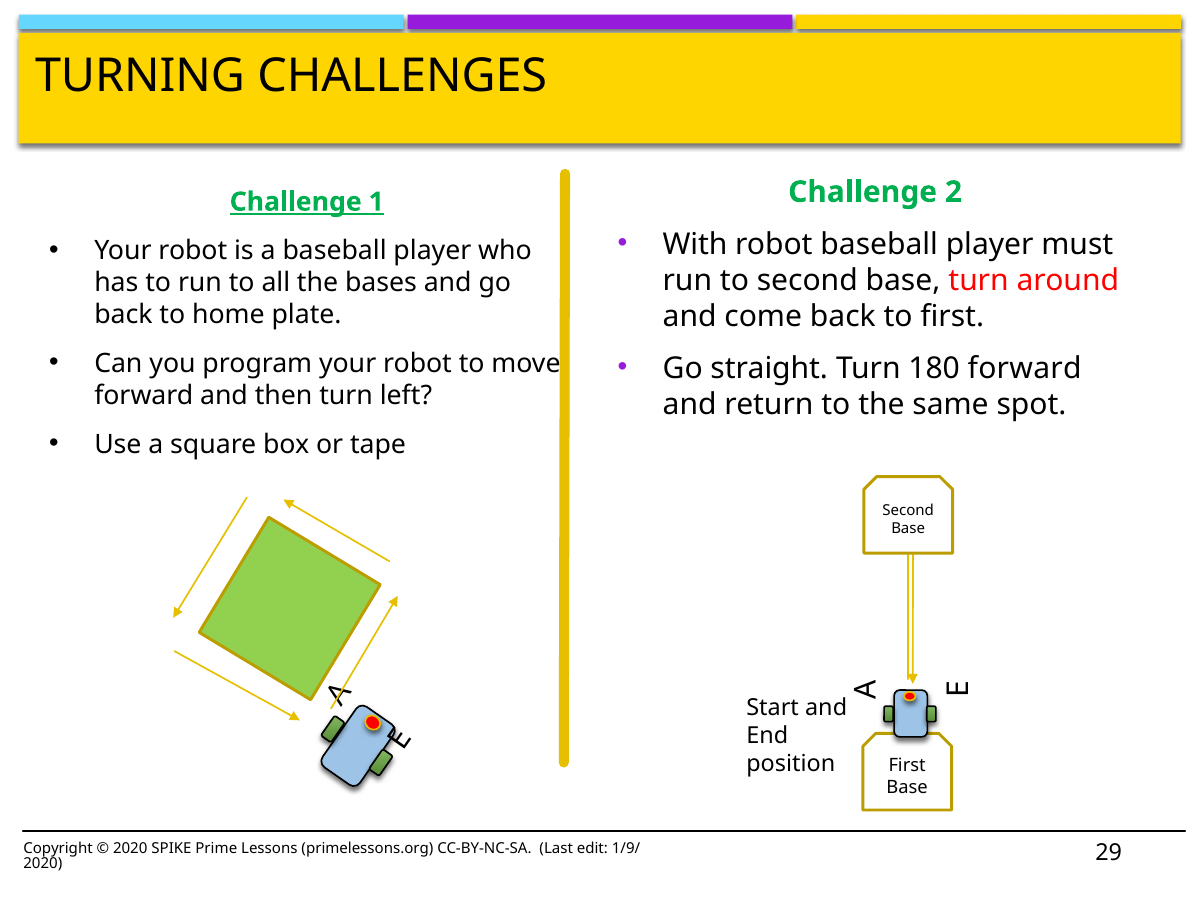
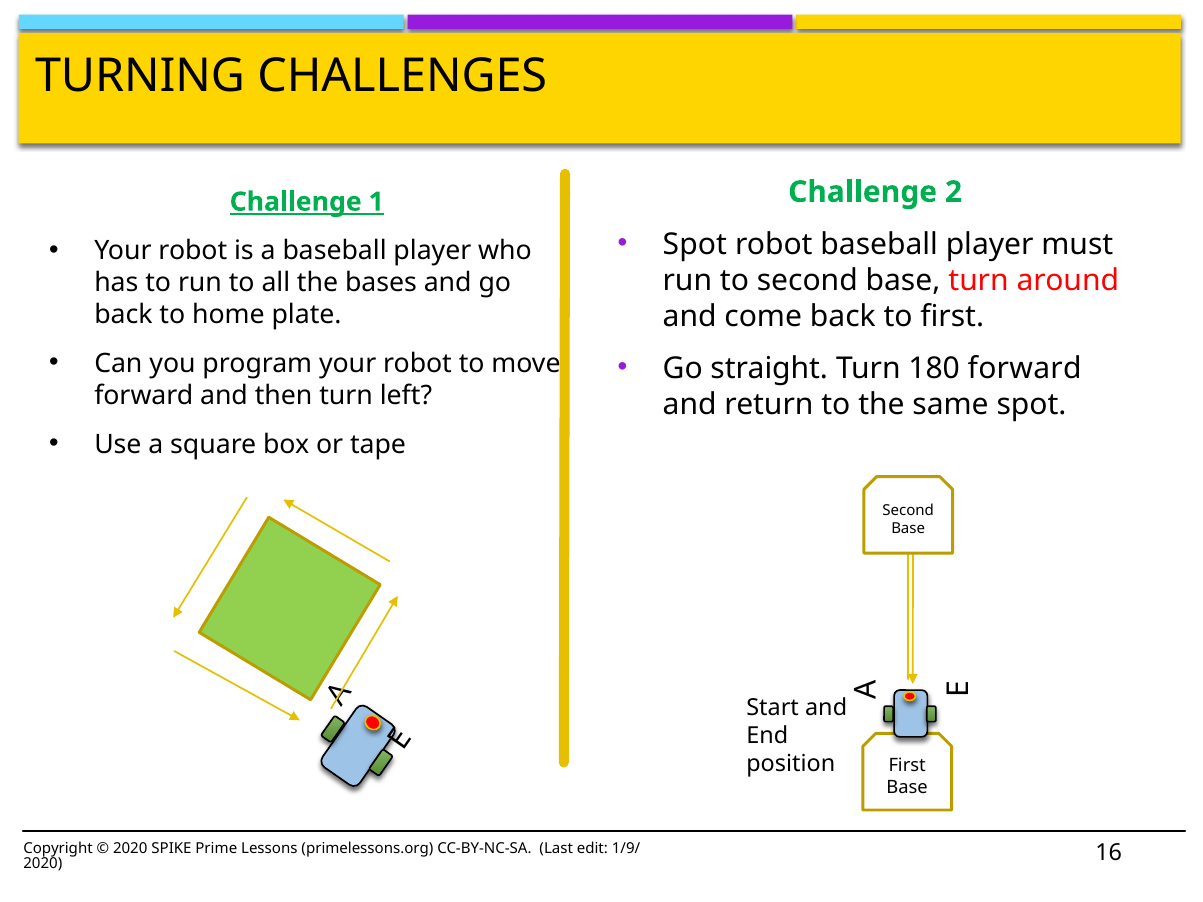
With: With -> Spot (695, 244)
29: 29 -> 16 (1109, 853)
